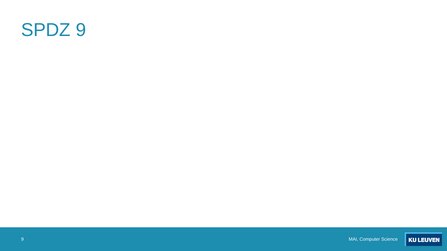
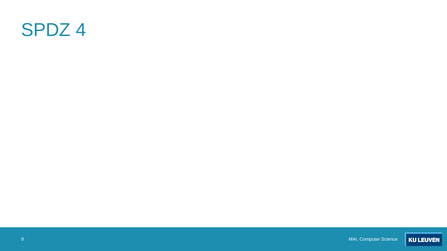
SPDZ 9: 9 -> 4 (81, 30)
